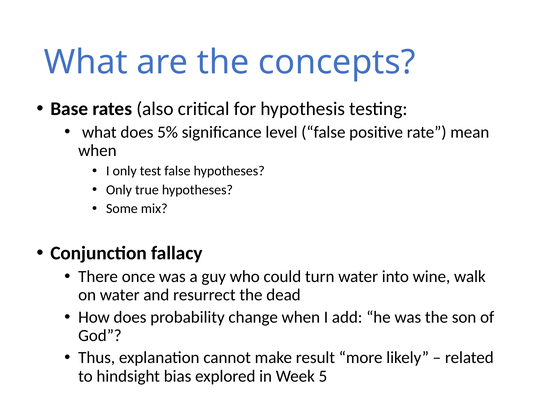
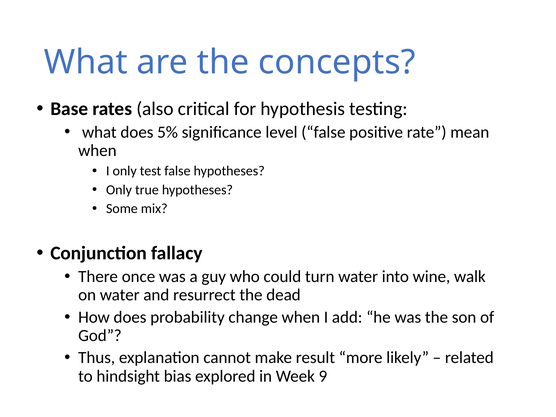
5: 5 -> 9 (323, 376)
